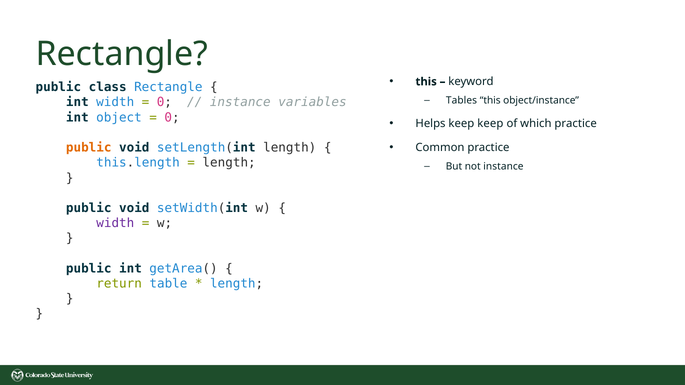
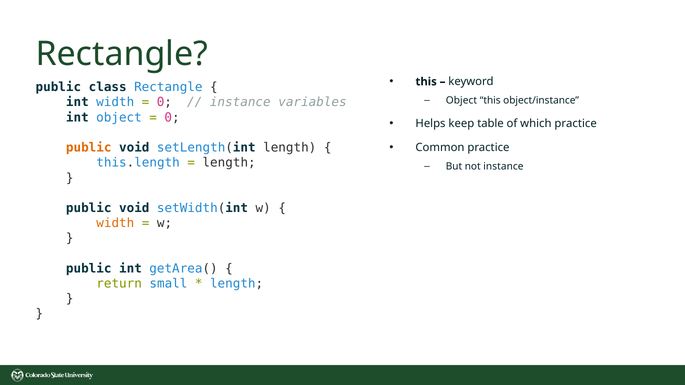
Tables: Tables -> Object (461, 101)
keep keep: keep -> table (490, 124)
width colour: purple -> orange (115, 223)
table: table -> small (168, 284)
